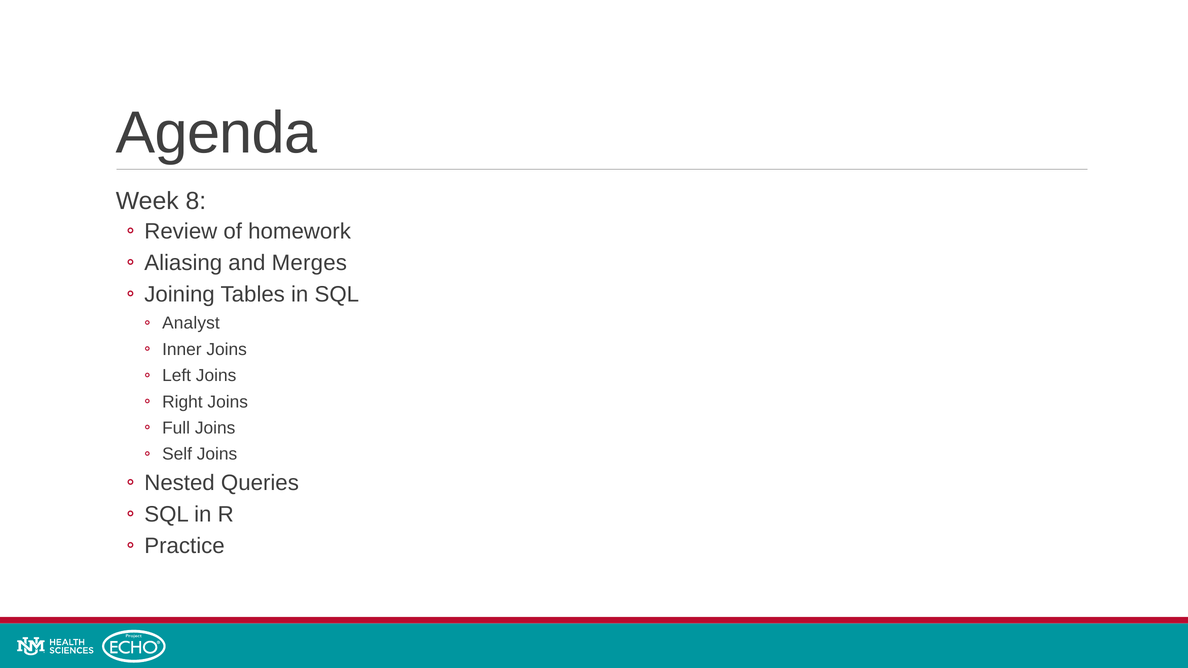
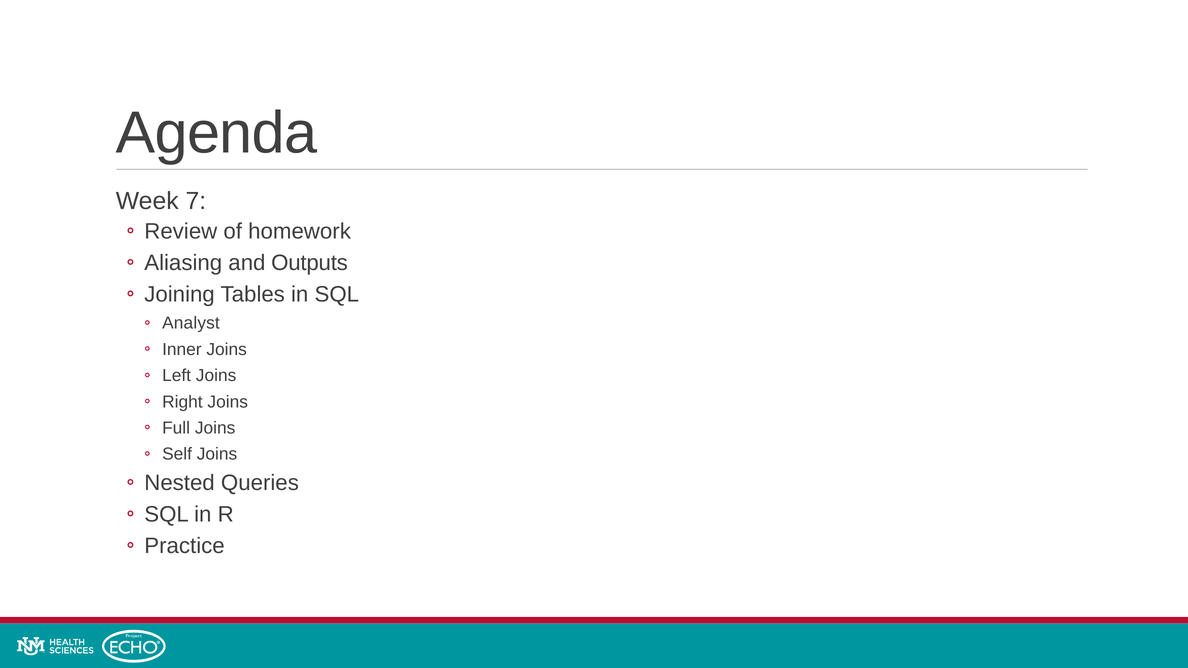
8: 8 -> 7 (196, 201)
Merges: Merges -> Outputs (310, 263)
